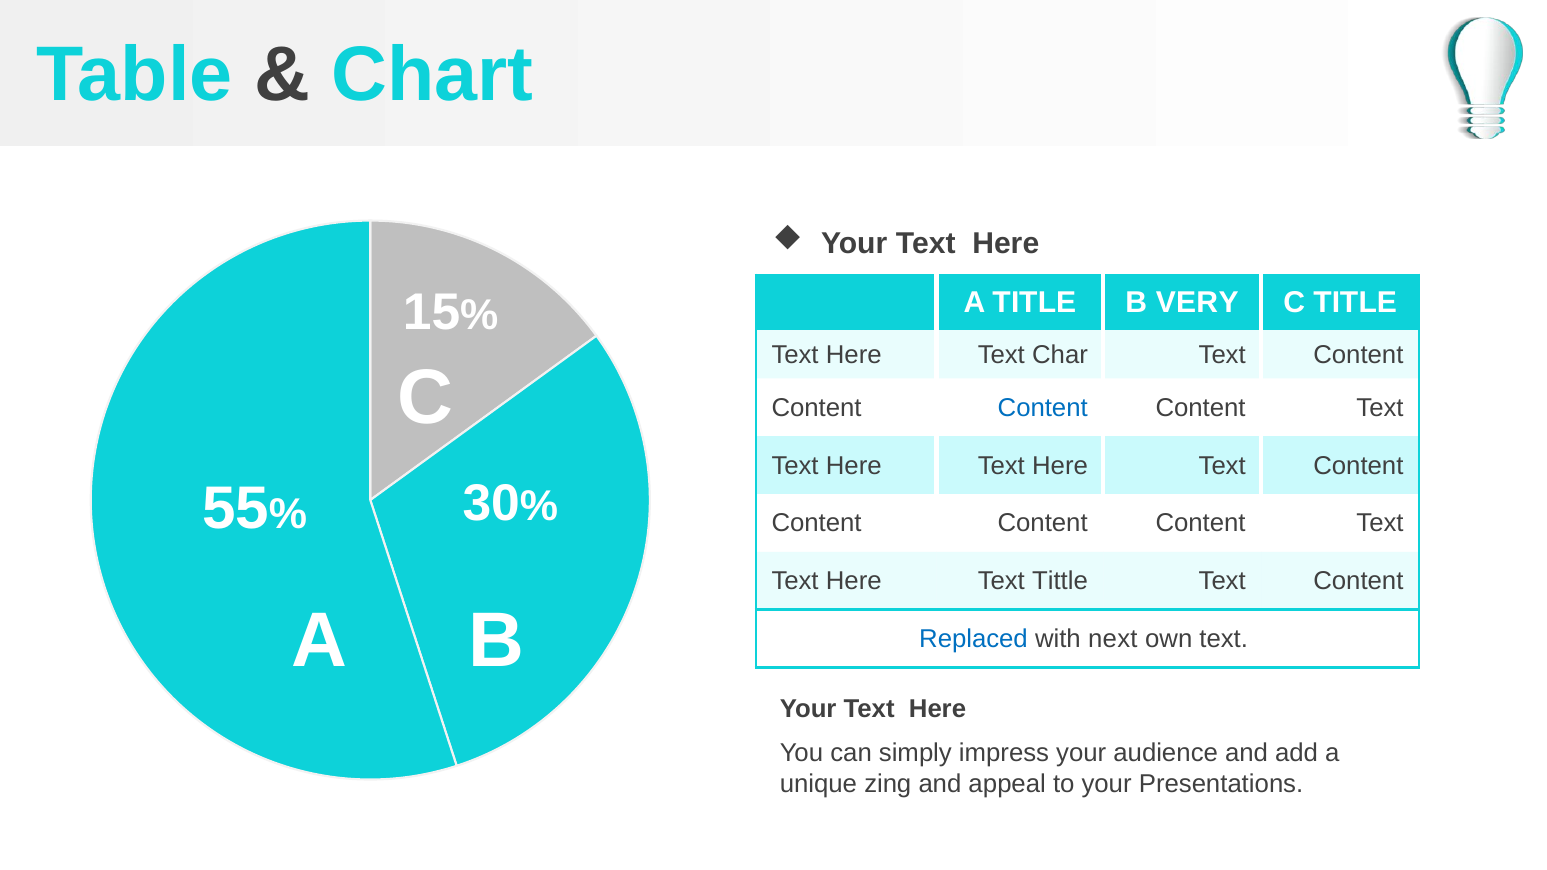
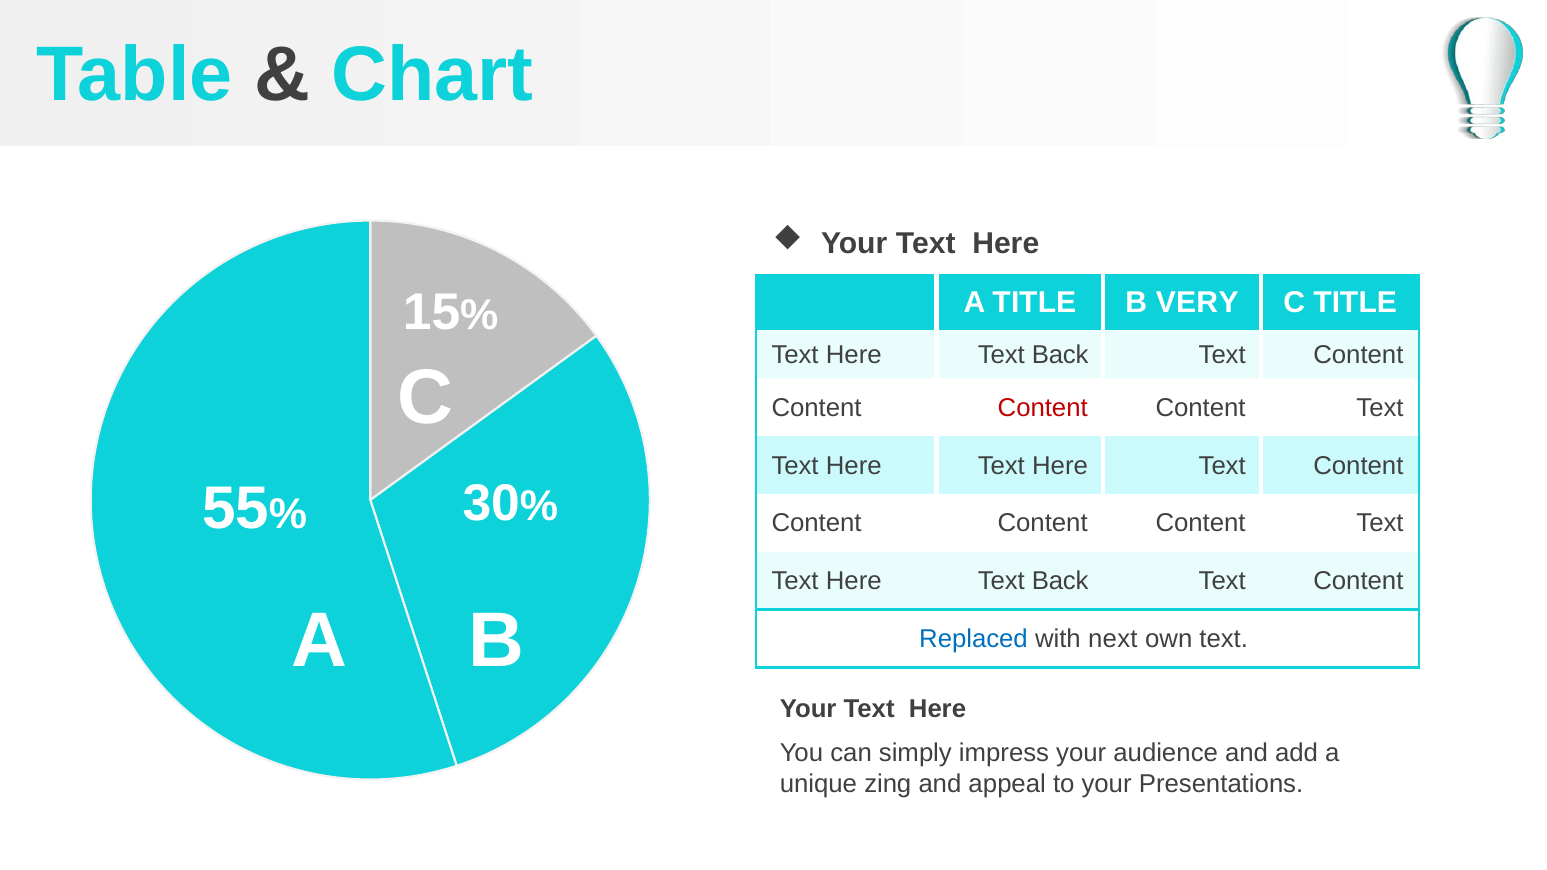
Char: Char -> Back (1060, 355)
Content colour: blue -> red (1043, 408)
Tittle: Tittle -> Back (1060, 581)
